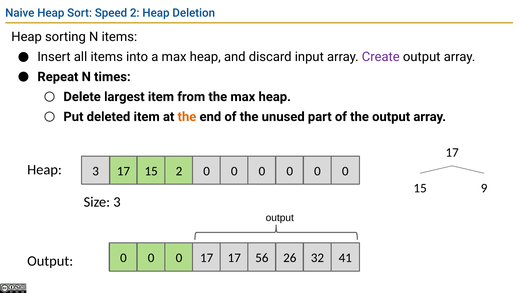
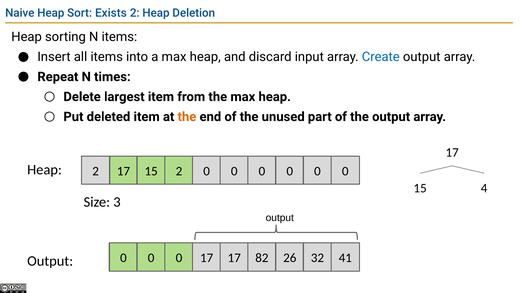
Speed: Speed -> Exists (111, 13)
Create colour: purple -> blue (381, 57)
Heap 3: 3 -> 2 (96, 171)
9: 9 -> 4 (484, 188)
56: 56 -> 82 (262, 258)
